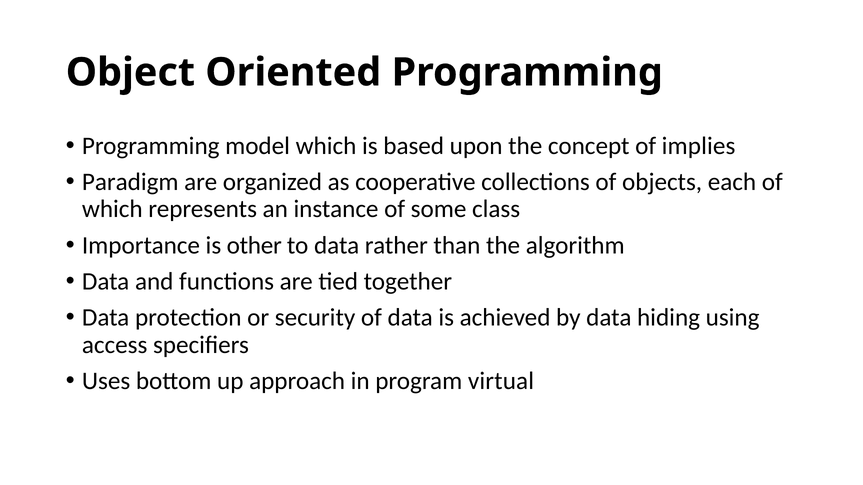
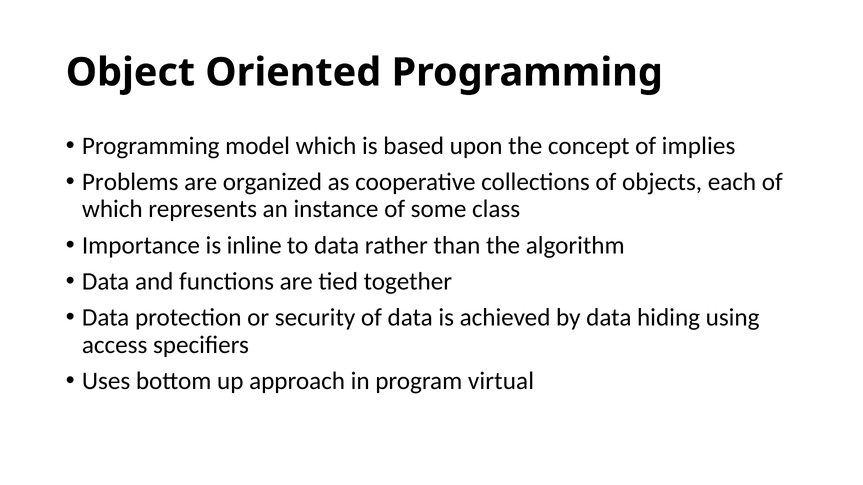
Paradigm: Paradigm -> Problems (130, 182)
other: other -> inline (254, 245)
